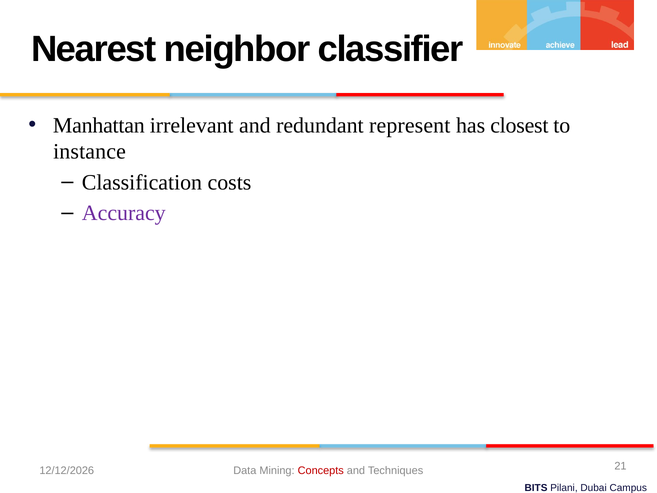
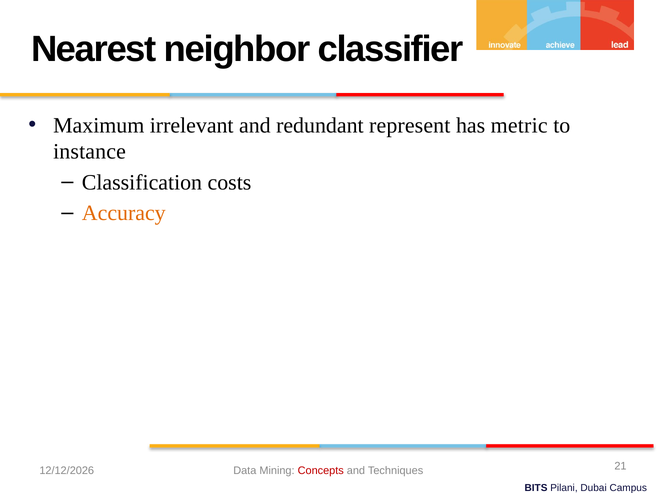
Manhattan: Manhattan -> Maximum (99, 125)
closest: closest -> metric (519, 125)
Accuracy colour: purple -> orange (124, 213)
